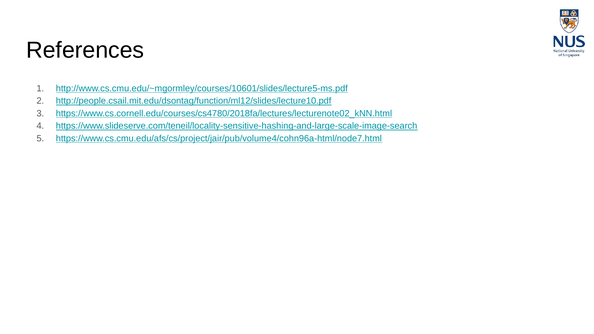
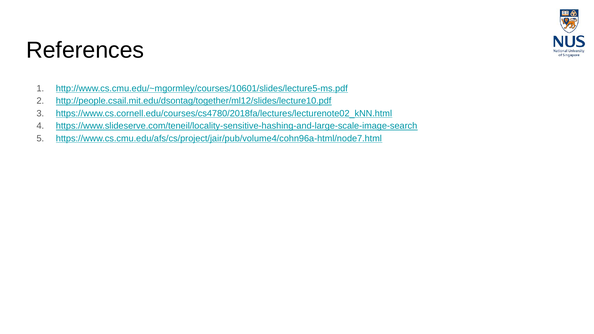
http://people.csail.mit.edu/dsontag/function/ml12/slides/lecture10.pdf: http://people.csail.mit.edu/dsontag/function/ml12/slides/lecture10.pdf -> http://people.csail.mit.edu/dsontag/together/ml12/slides/lecture10.pdf (194, 101)
